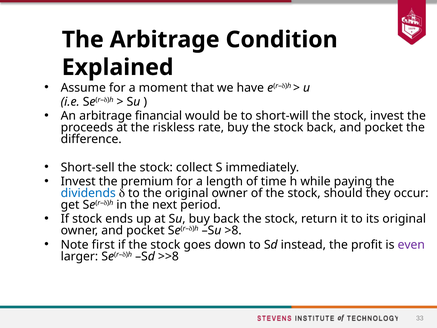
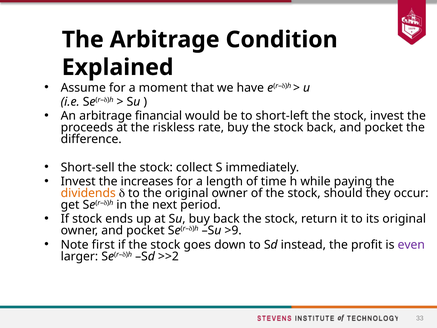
short-will: short-will -> short-left (282, 116)
premium: premium -> increases (147, 181)
dividends colour: blue -> orange (88, 193)
>8: >8 -> >9 (233, 230)
>>8: >>8 -> >>2 (168, 256)
